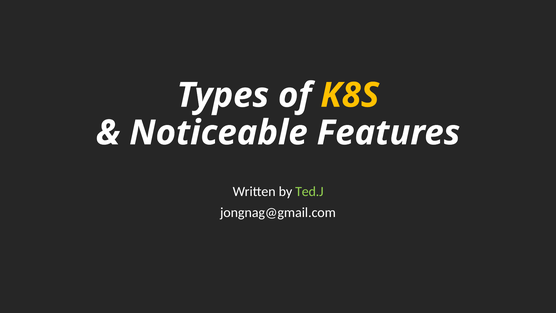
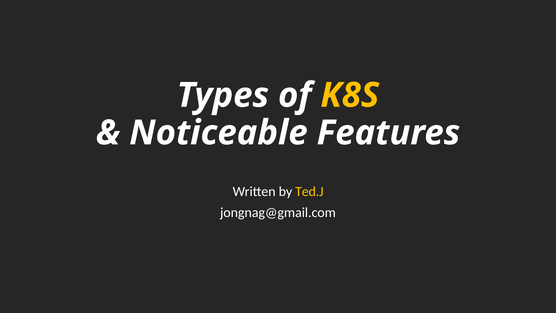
Ted.J colour: light green -> yellow (309, 192)
